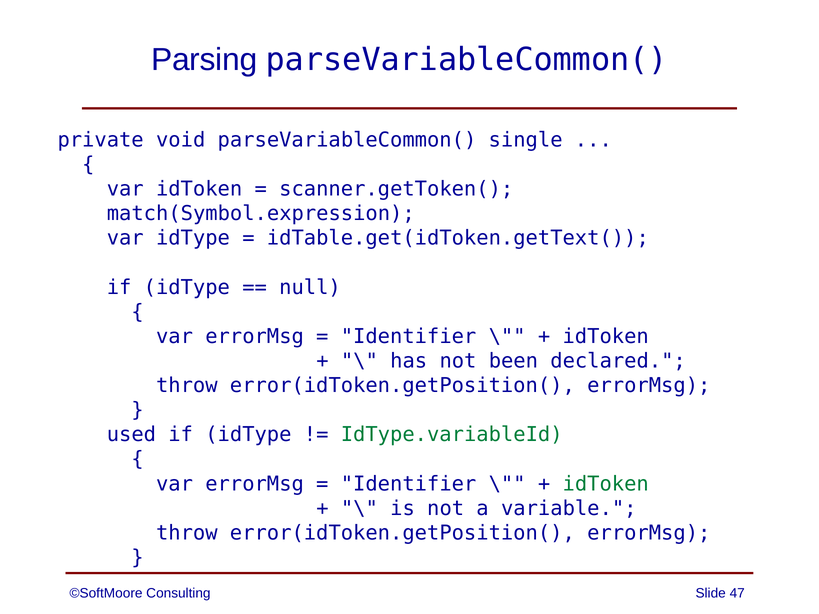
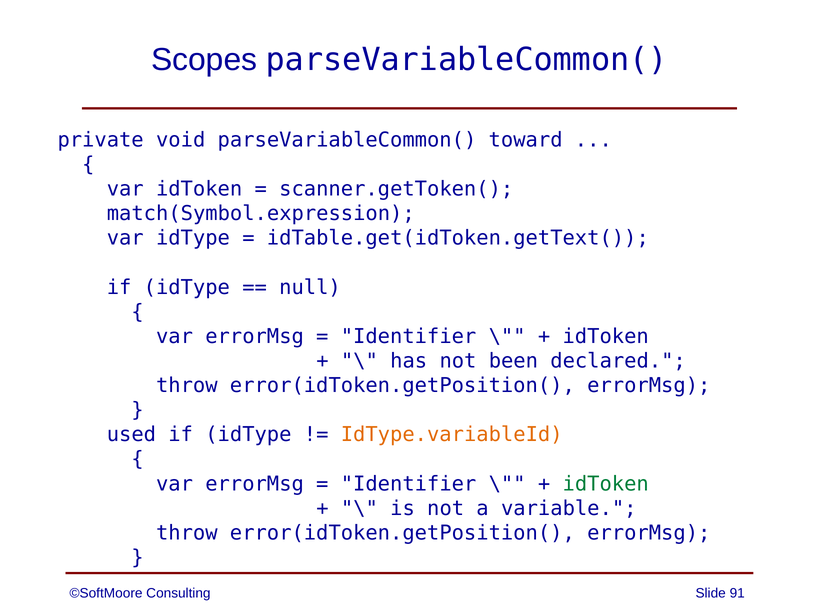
Parsing: Parsing -> Scopes (204, 60)
single: single -> toward (526, 140)
IdType.variableId colour: green -> orange (452, 435)
47: 47 -> 91 (737, 593)
